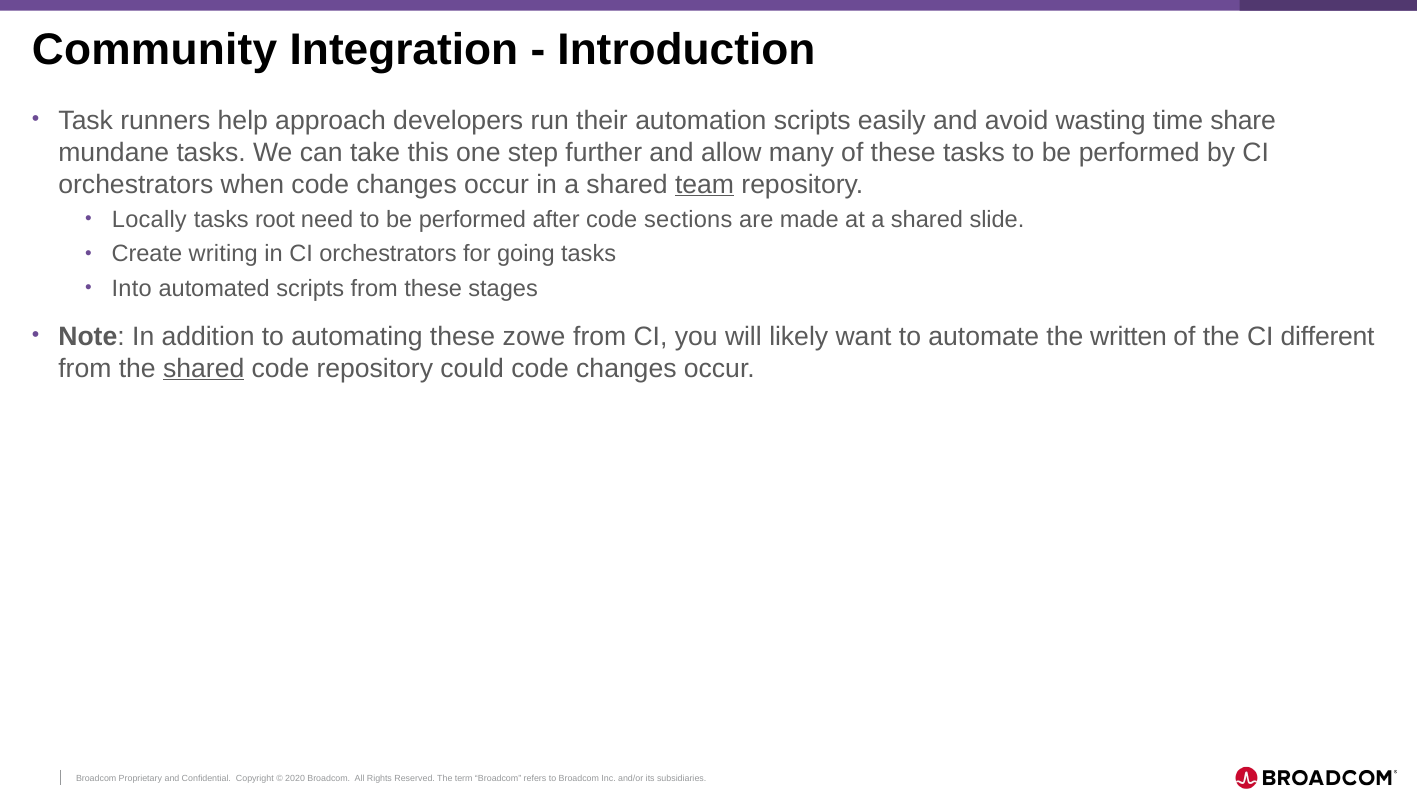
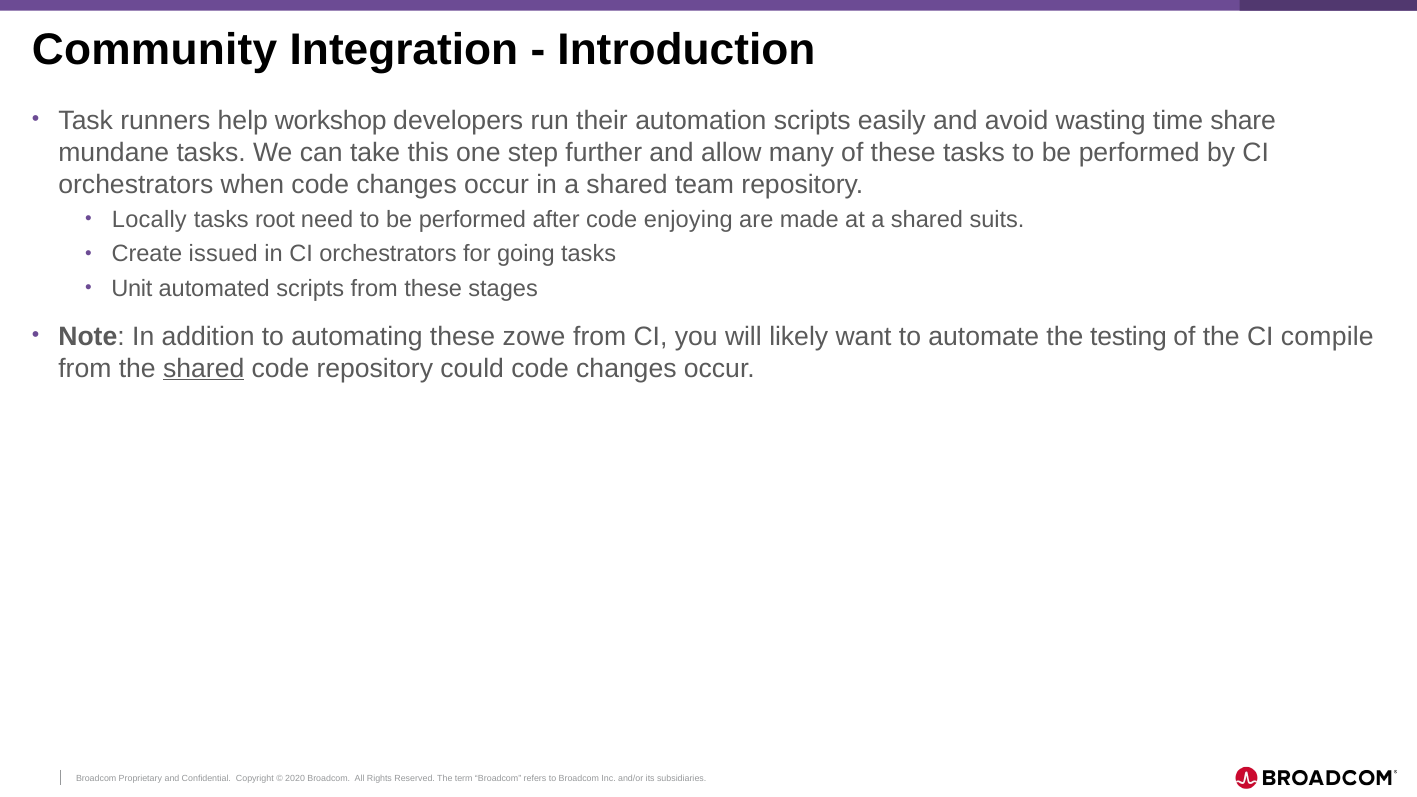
approach: approach -> workshop (331, 121)
team underline: present -> none (705, 184)
sections: sections -> enjoying (688, 220)
slide: slide -> suits (997, 220)
writing: writing -> issued (223, 254)
Into: Into -> Unit (132, 288)
written: written -> testing (1128, 336)
different: different -> compile (1327, 336)
